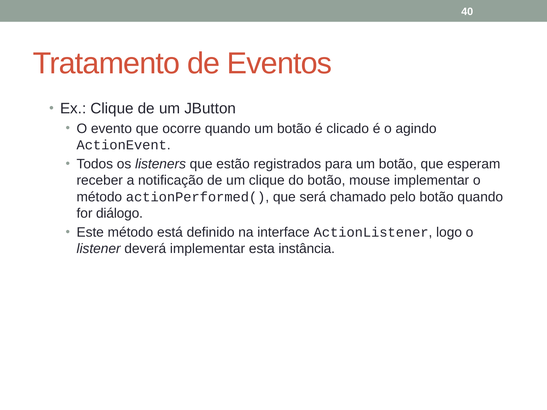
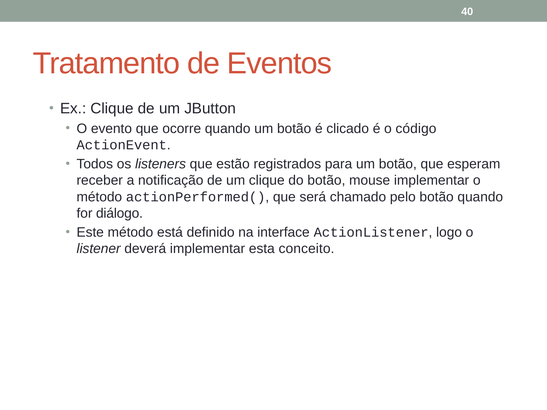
agindo: agindo -> código (416, 129)
instância: instância -> conceito (307, 249)
